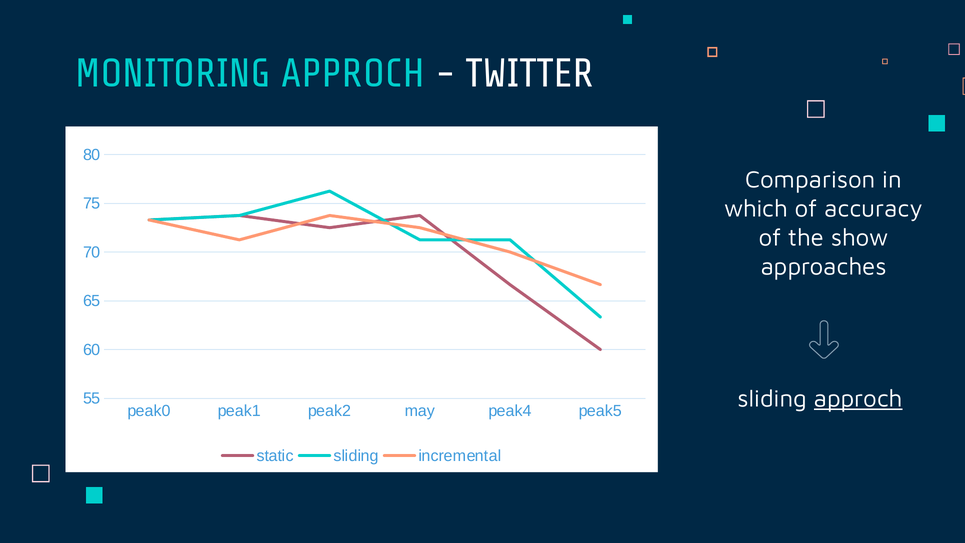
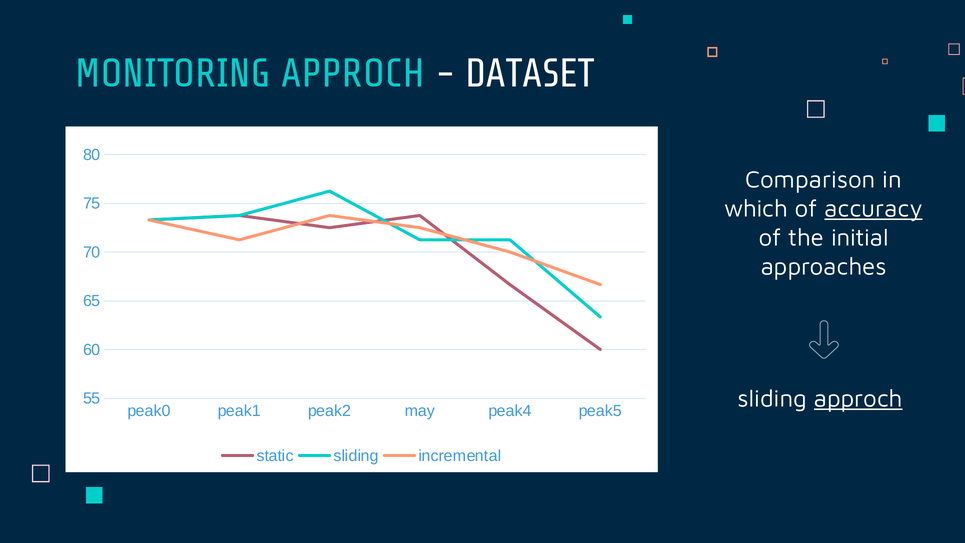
TWITTER: TWITTER -> DATASET (530, 73)
accuracy underline: none -> present (874, 209)
show: show -> initial (860, 238)
